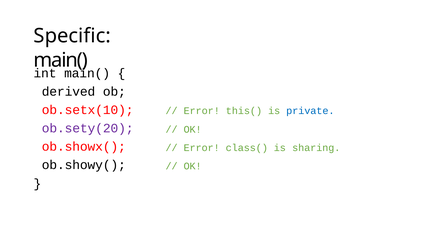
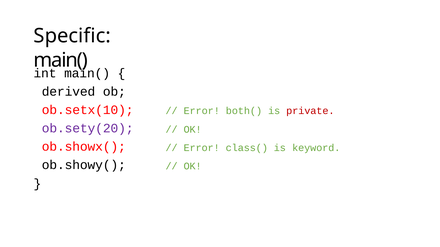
this(: this( -> both( (244, 111)
private colour: blue -> red (310, 111)
sharing: sharing -> keyword (316, 148)
